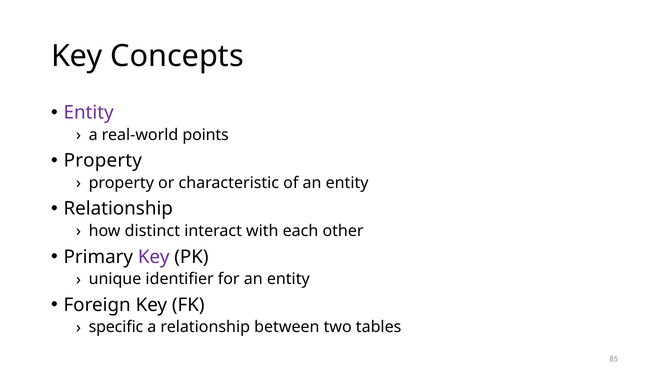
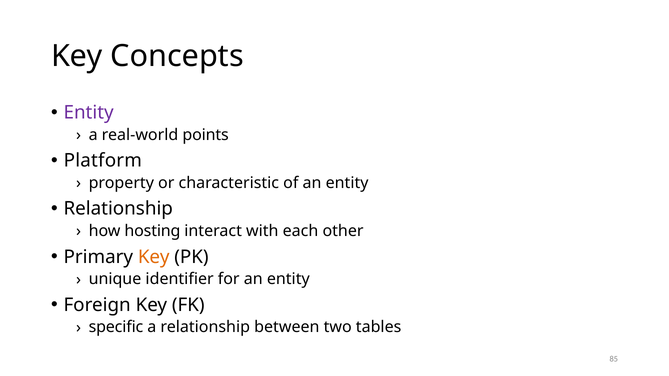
Property: Property -> Platform (103, 161)
distinct: distinct -> hosting (152, 231)
Key colour: purple -> orange (154, 257)
